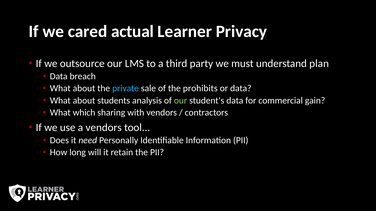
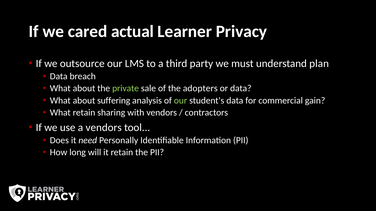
private colour: light blue -> light green (126, 89)
prohibits: prohibits -> adopters (200, 89)
students: students -> suffering (114, 101)
What which: which -> retain (84, 113)
